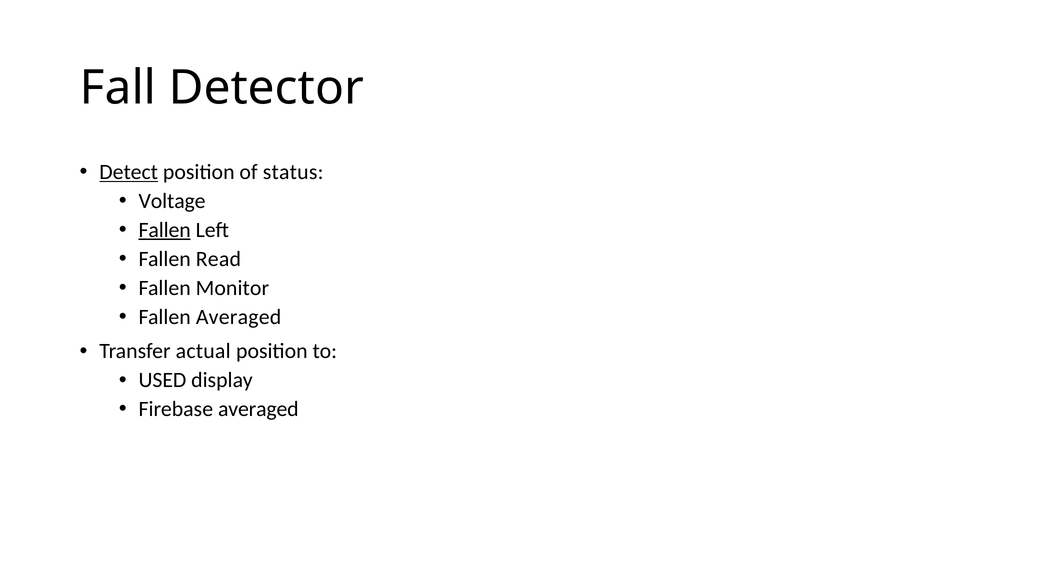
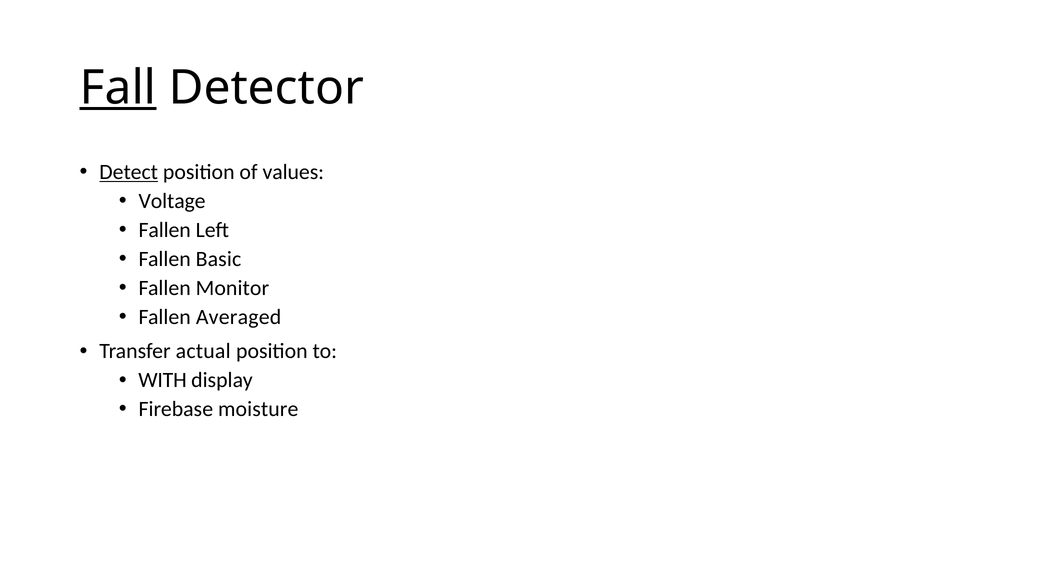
Fall underline: none -> present (118, 88)
status: status -> values (293, 172)
Fallen underline: present -> none (165, 230)
Read: Read -> Basic (218, 259)
USED: USED -> WITH (163, 380)
Firebase averaged: averaged -> moisture (258, 409)
